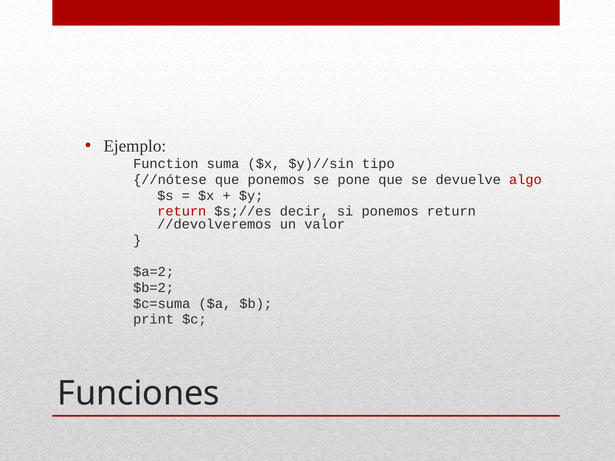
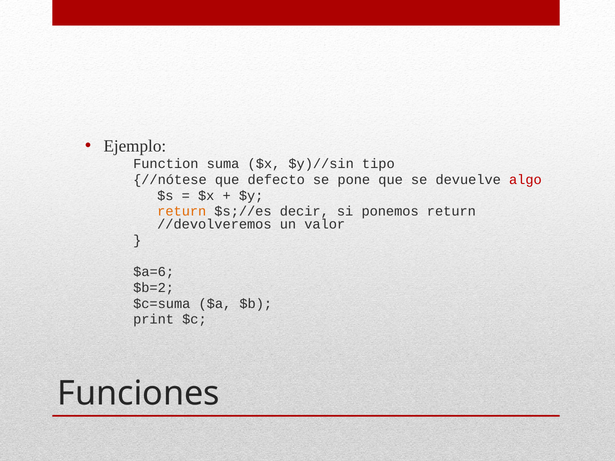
que ponemos: ponemos -> defecto (276, 180)
return colour: red -> orange (182, 211)
$a=2: $a=2 -> $a=6 (154, 272)
